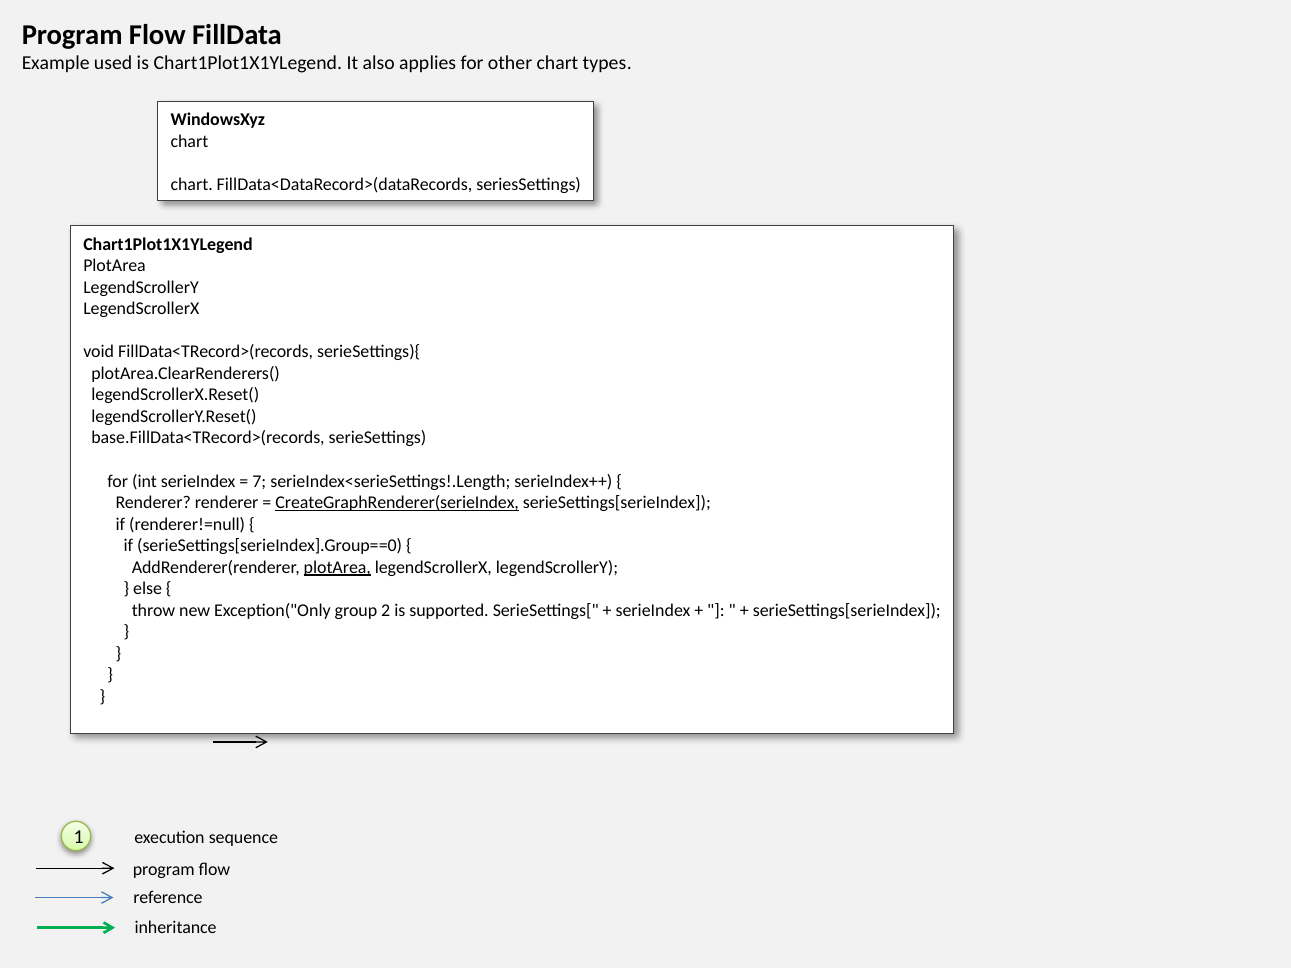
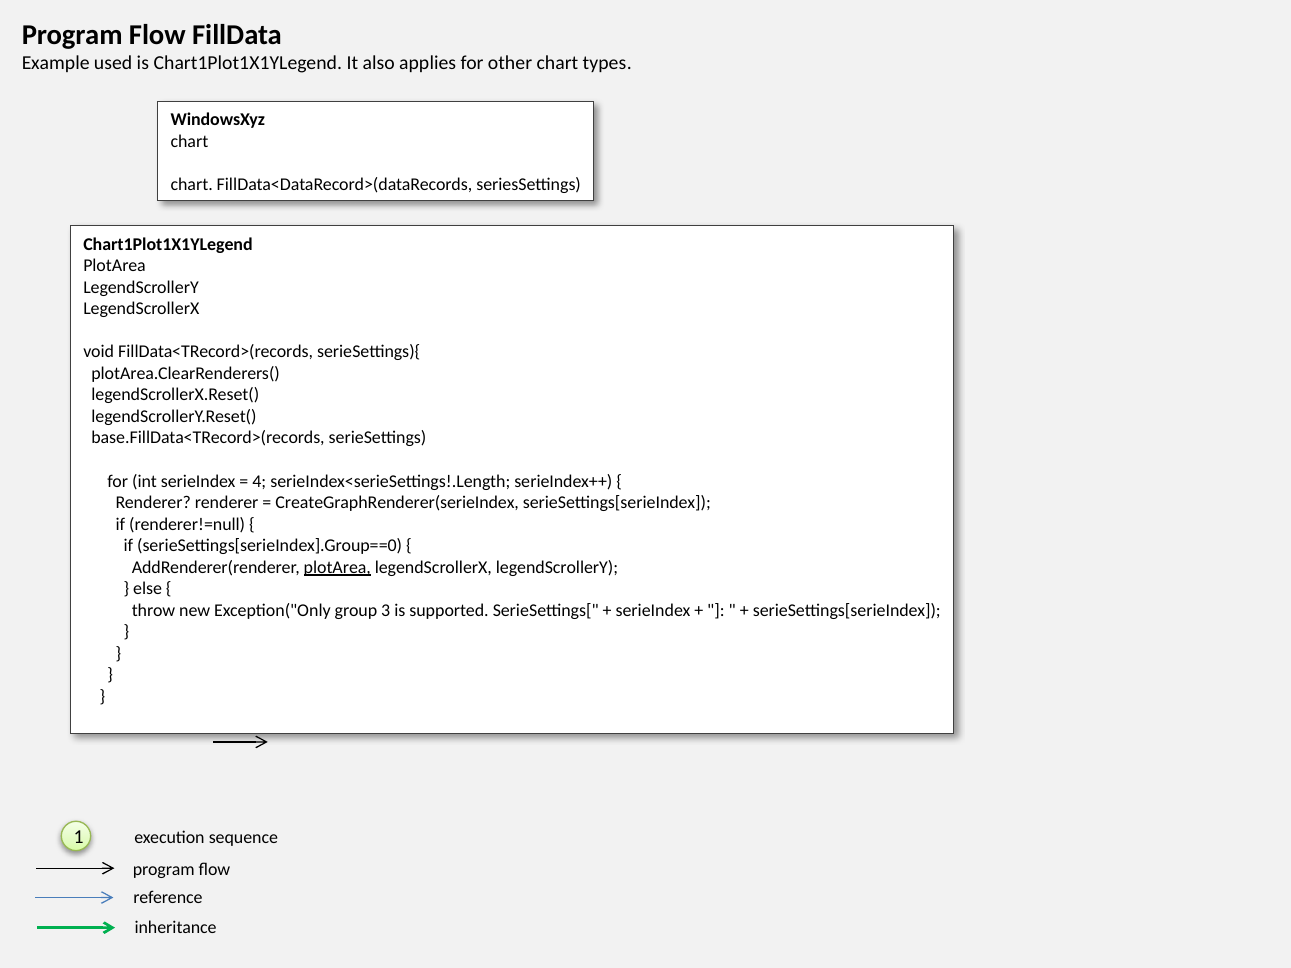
7: 7 -> 4 (259, 481)
CreateGraphRenderer(serieIndex underline: present -> none (397, 503)
2: 2 -> 3 (386, 611)
